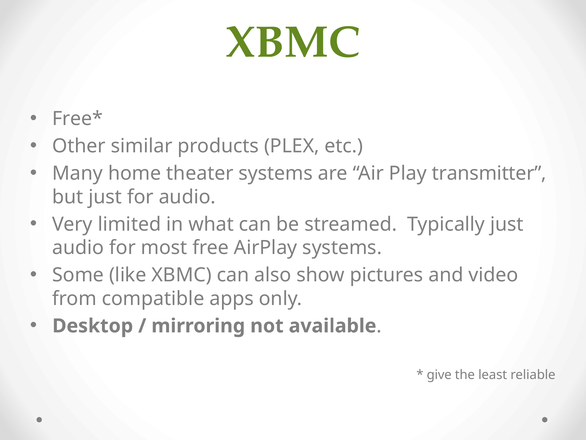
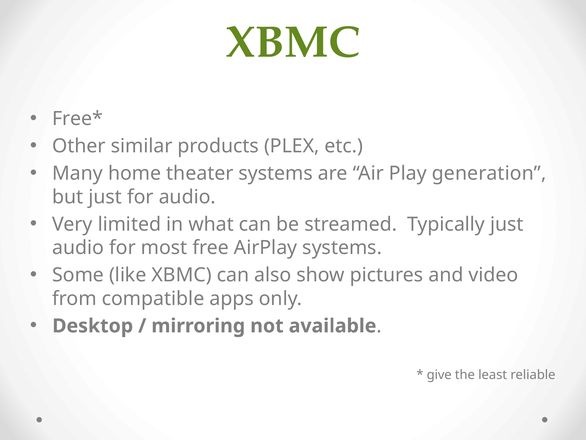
transmitter: transmitter -> generation (489, 173)
